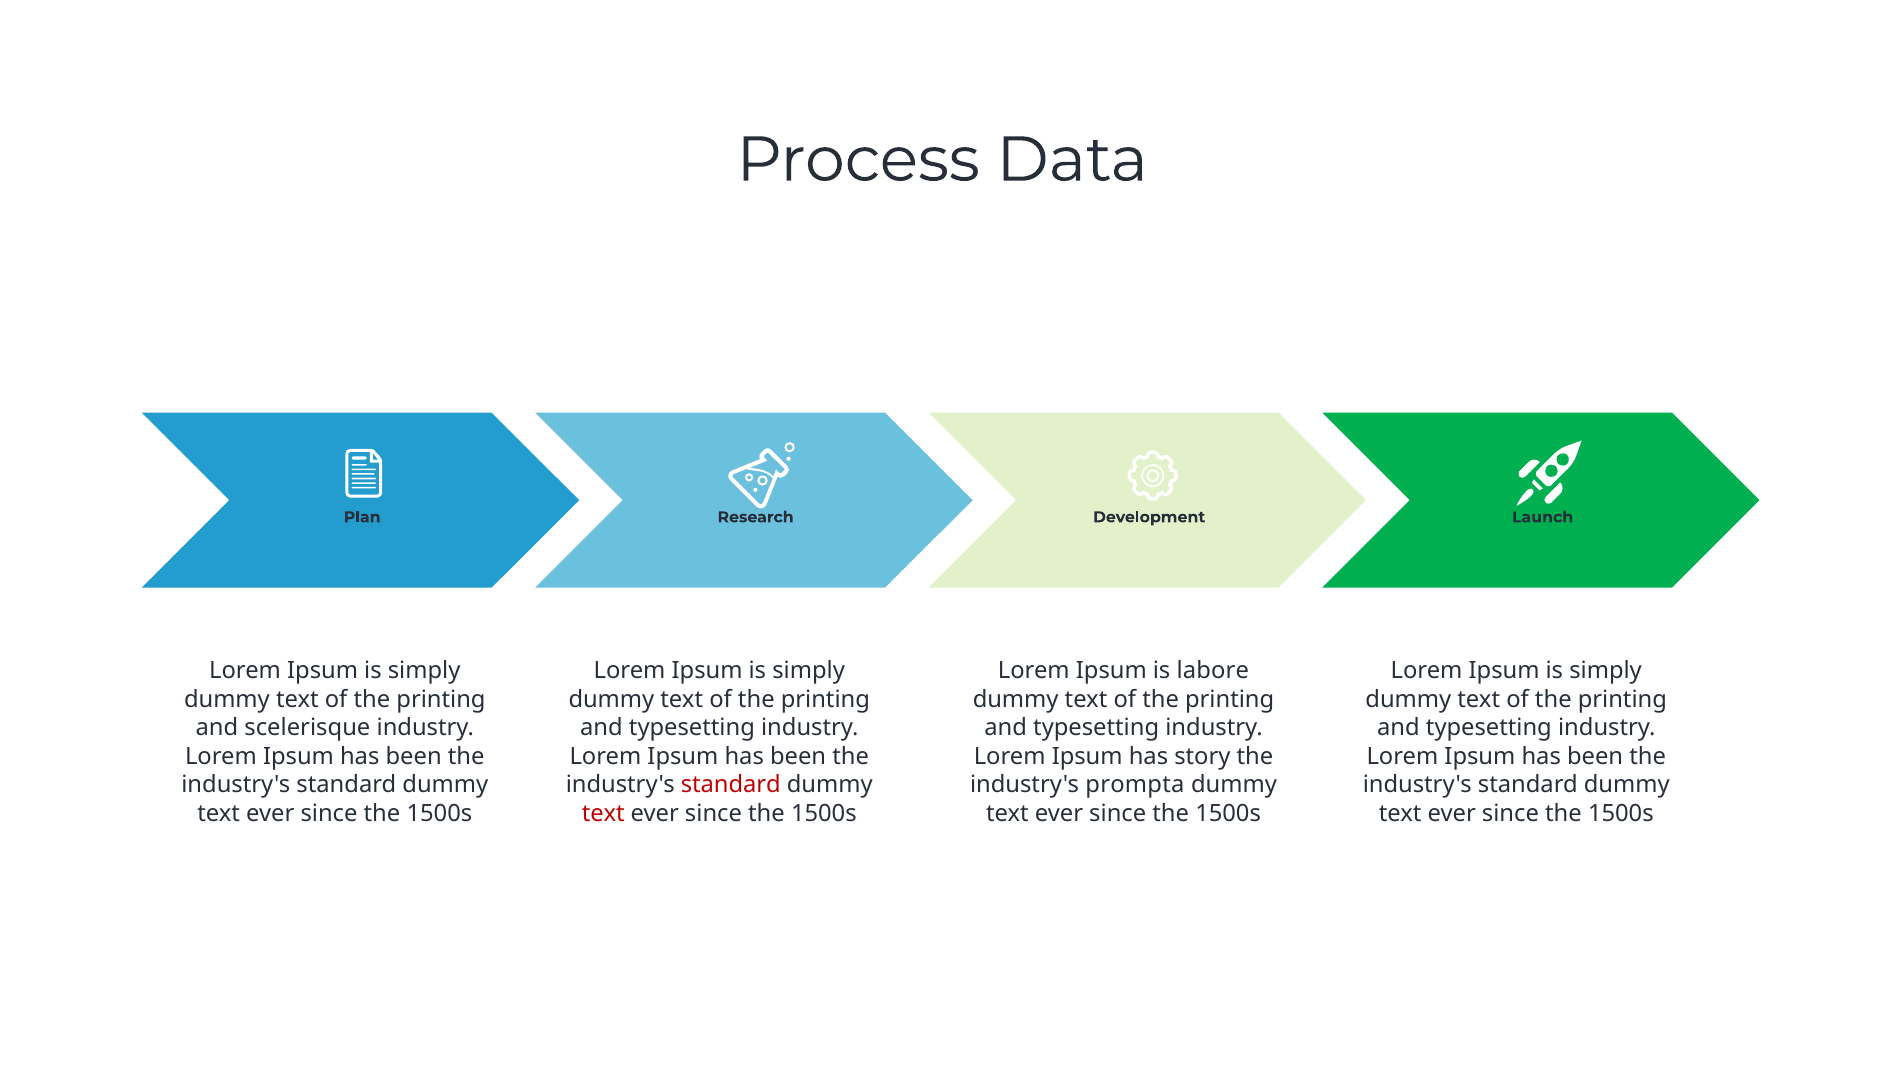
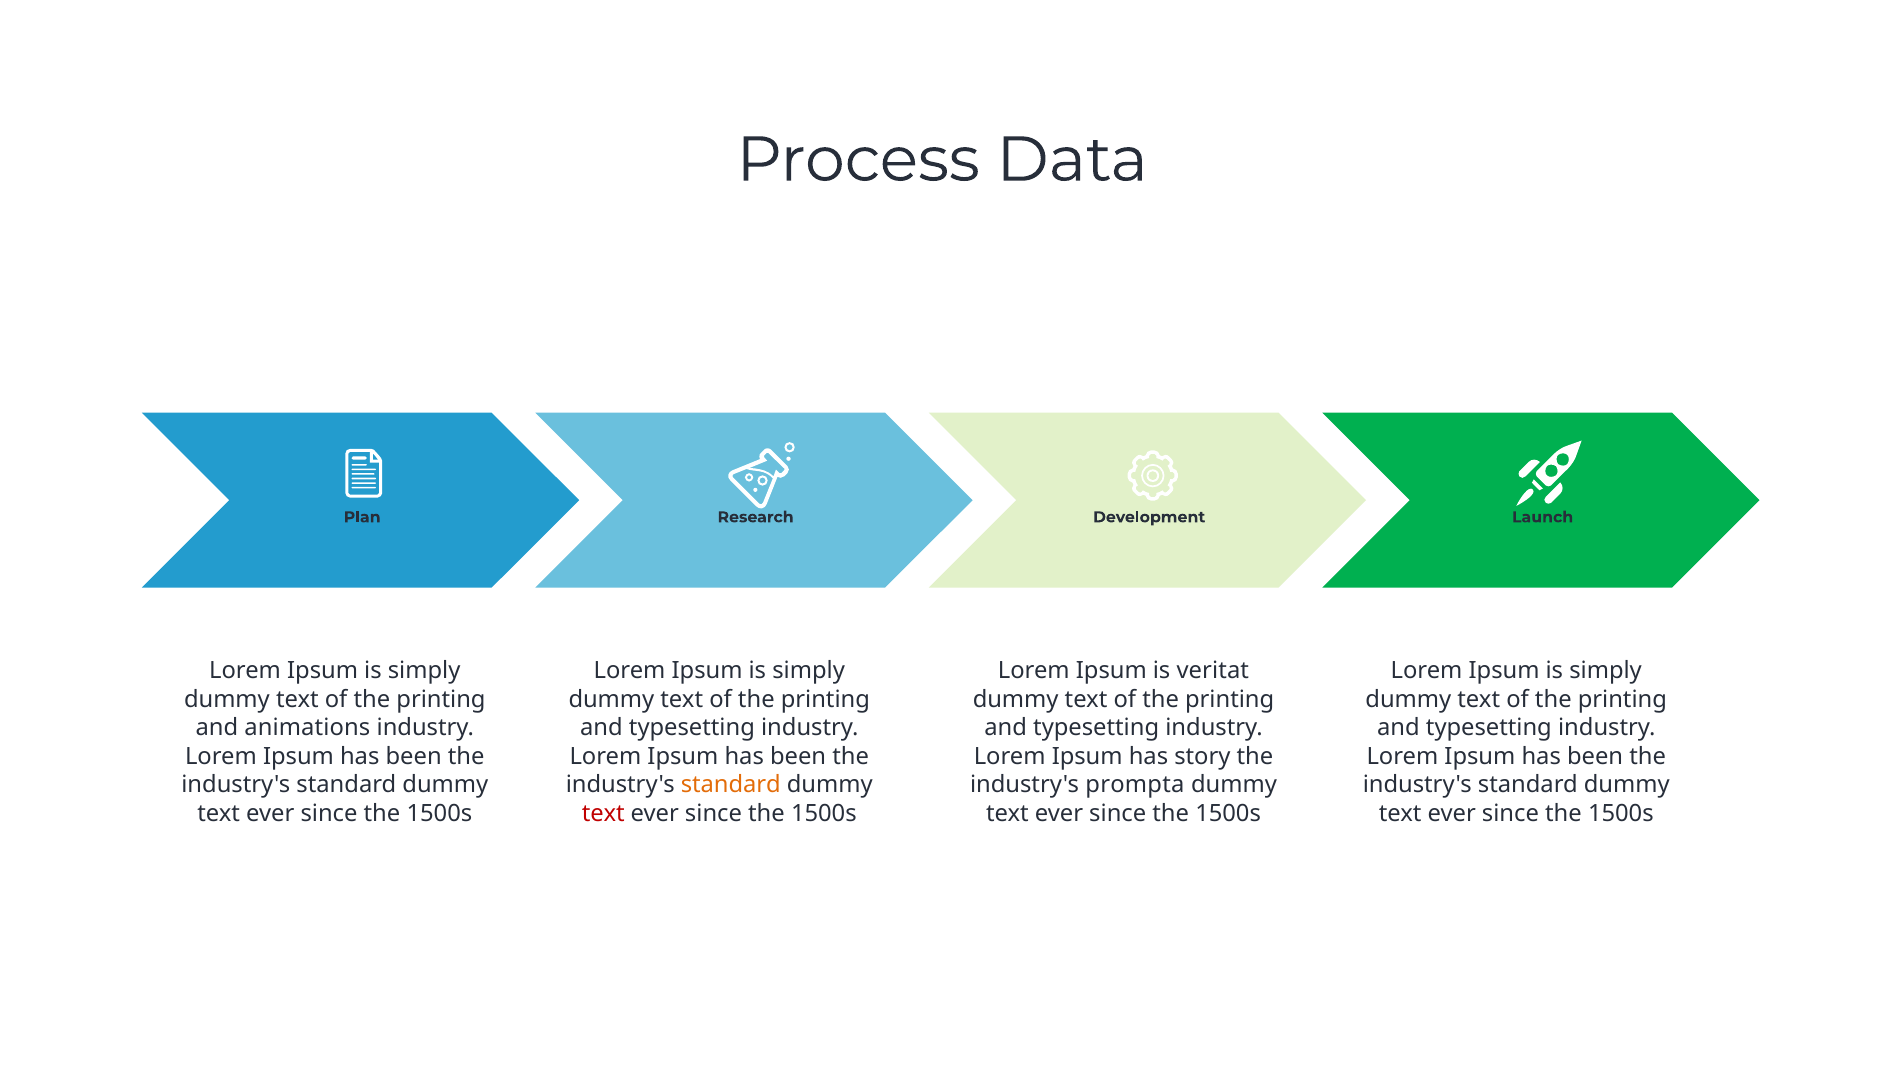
labore: labore -> veritat (1213, 671)
scelerisque: scelerisque -> animations (307, 728)
standard colour: red -> orange (731, 785)
